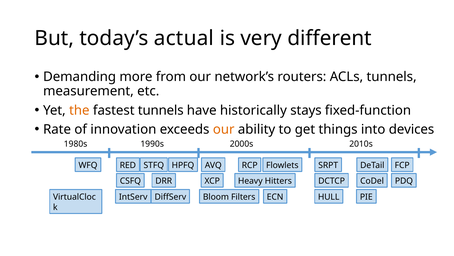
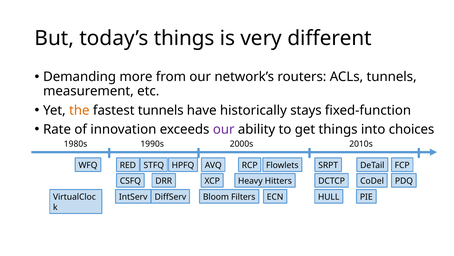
today’s actual: actual -> things (184, 38)
our colour: orange -> purple (224, 129)
devices: devices -> choices (412, 129)
